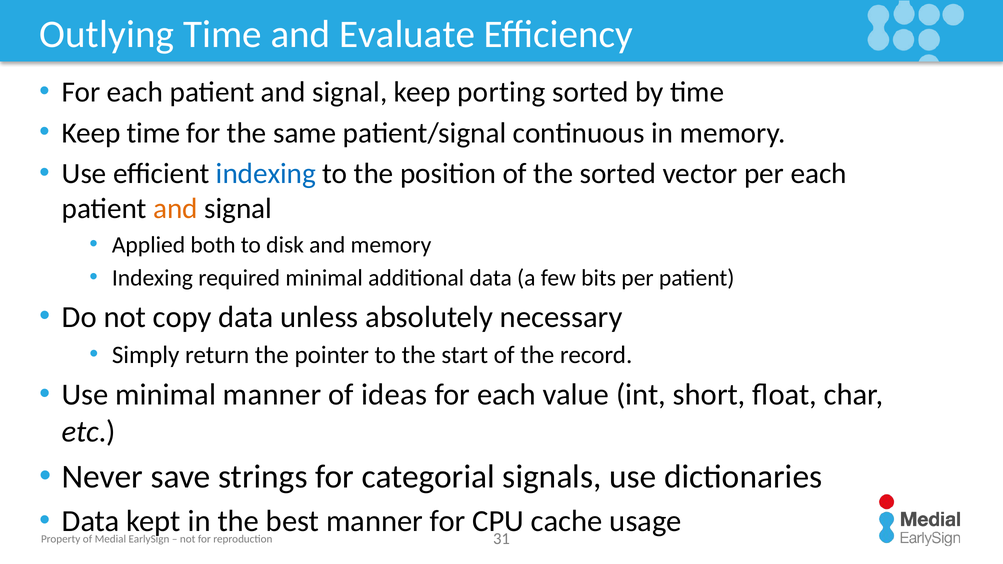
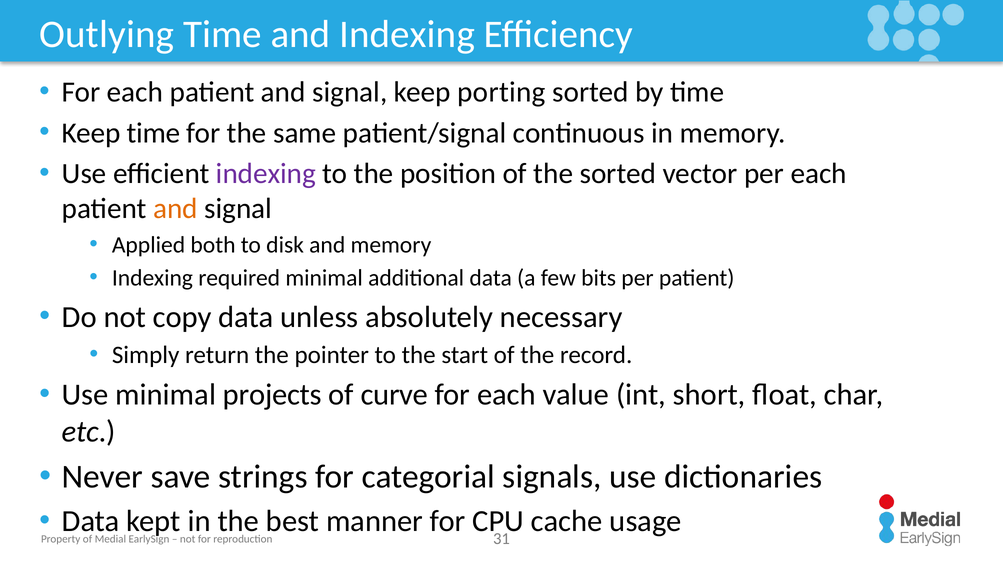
and Evaluate: Evaluate -> Indexing (407, 35)
indexing colour: blue -> purple (266, 174)
minimal manner: manner -> projects (272, 395)
ideas: ideas -> curve (394, 395)
